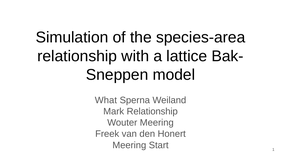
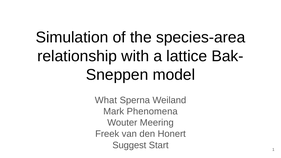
Mark Relationship: Relationship -> Phenomena (152, 111)
Meering: Meering -> Suggest (129, 145)
